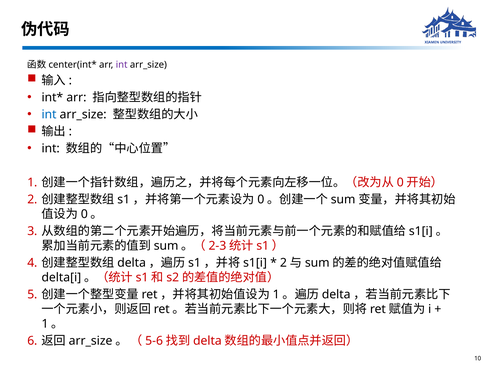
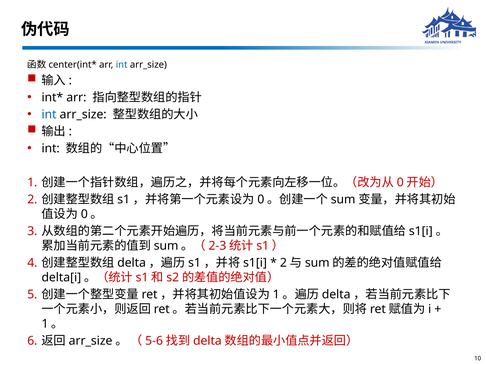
int colour: purple -> blue (122, 65)
